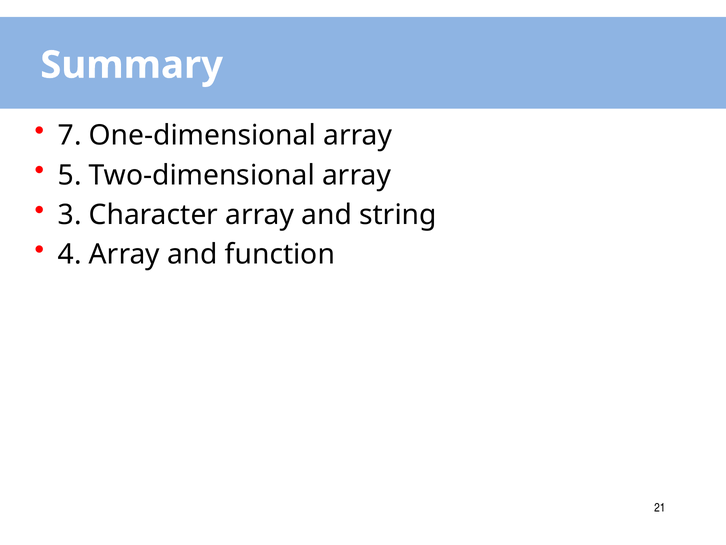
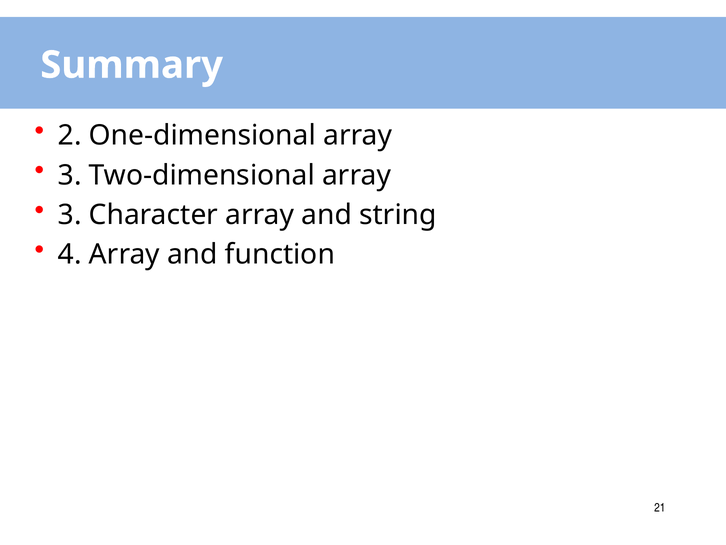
7: 7 -> 2 (70, 135)
5: 5 -> 3 (70, 175)
